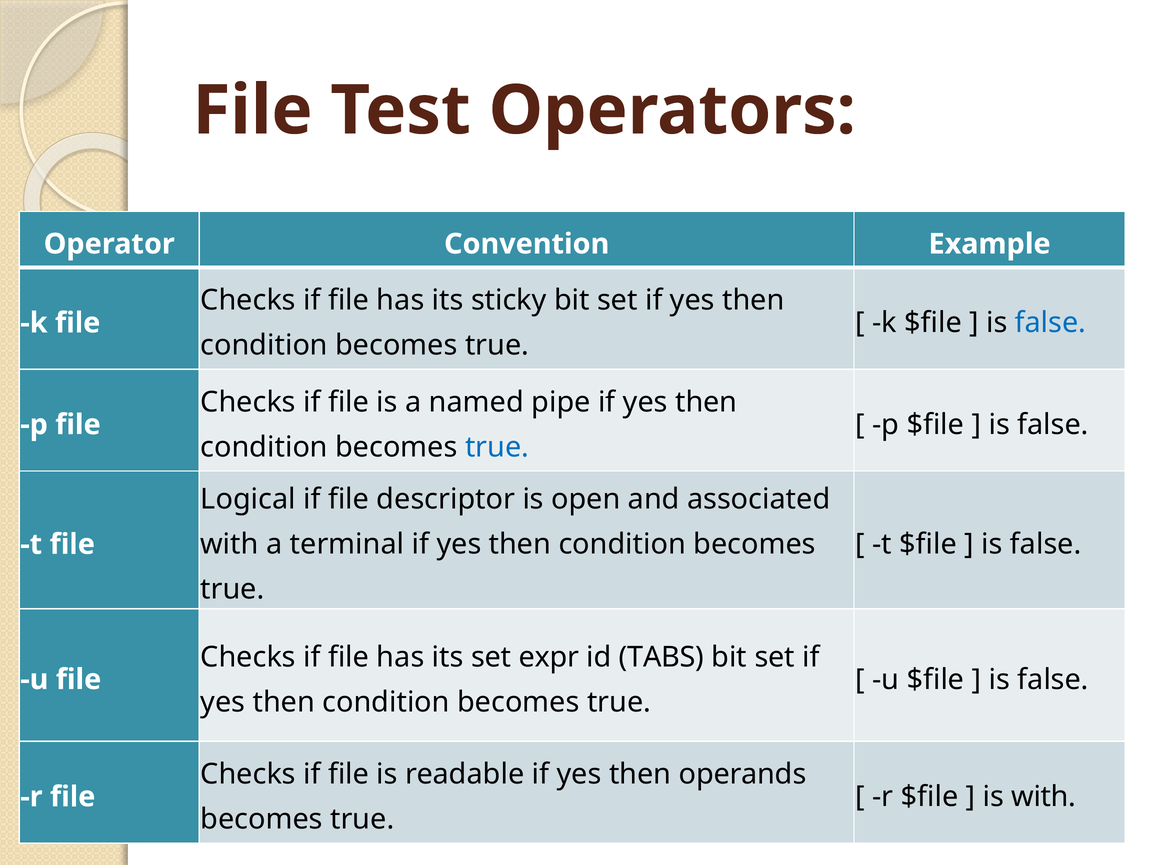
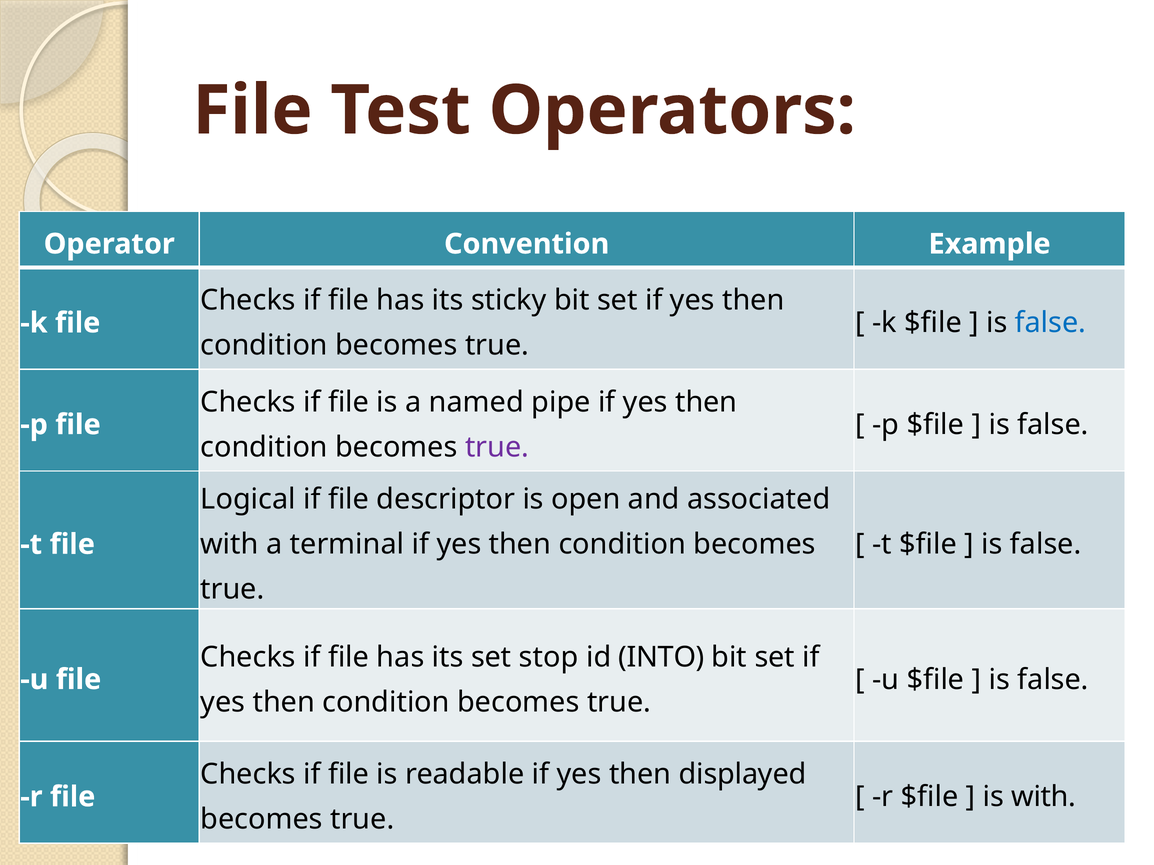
true colour: blue -> purple (497, 447)
expr: expr -> stop (549, 657)
TABS: TABS -> INTO (662, 657)
operands: operands -> displayed (743, 775)
